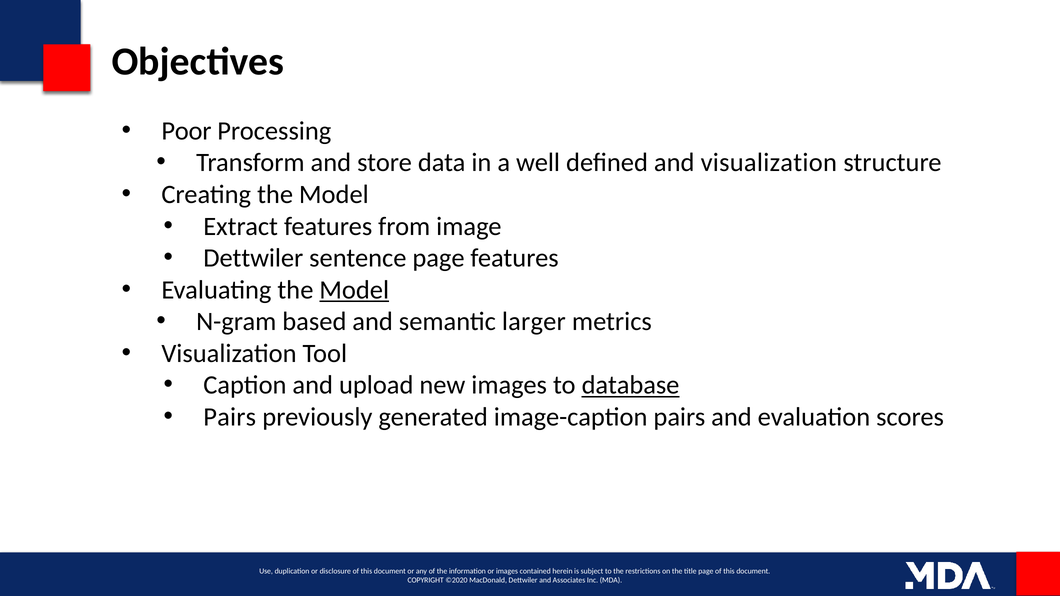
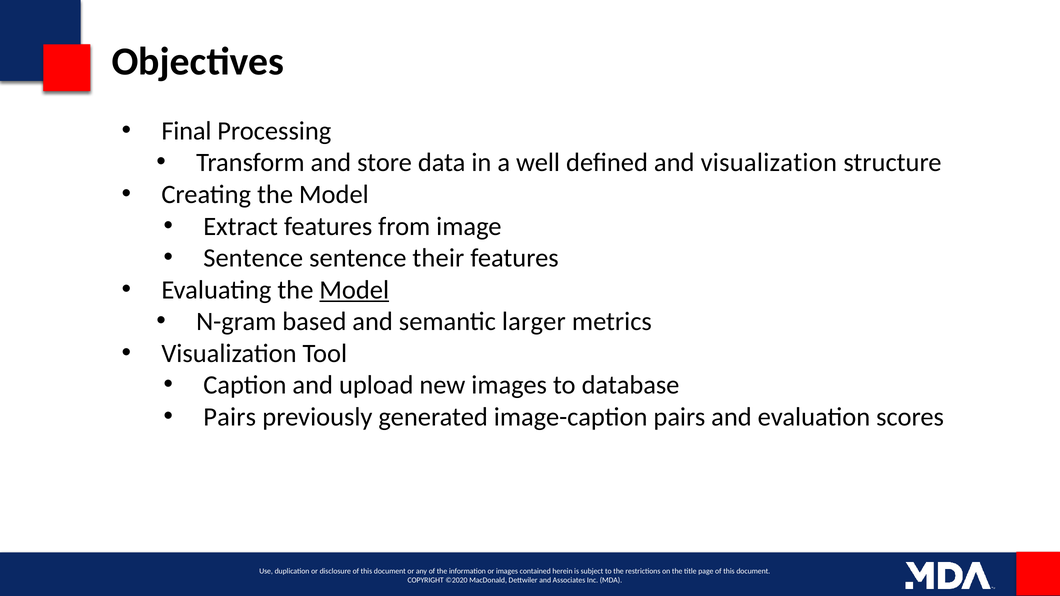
Poor: Poor -> Final (186, 131)
Dettwiler: Dettwiler -> Sentence (253, 258)
sentence page: page -> their (438, 258)
database underline: present -> none (631, 385)
